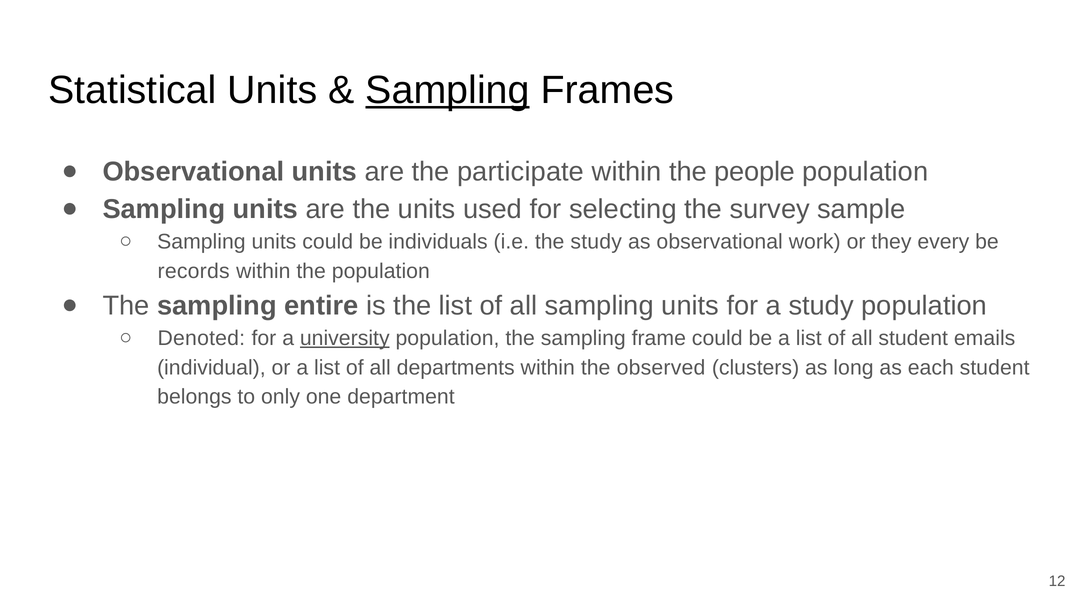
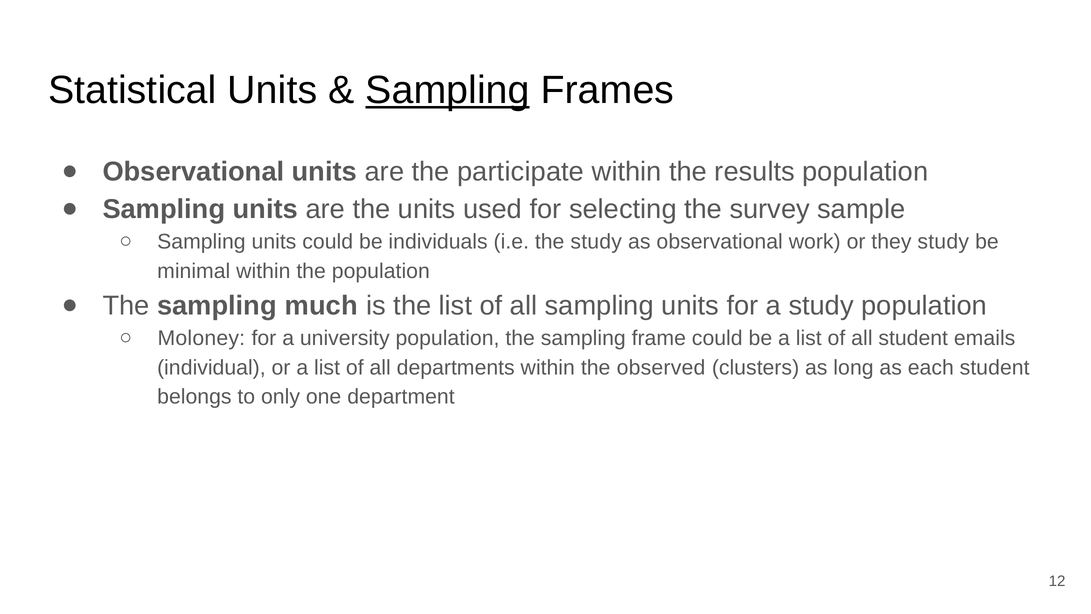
people: people -> results (755, 172)
they every: every -> study (943, 242)
records: records -> minimal (194, 271)
entire: entire -> much (321, 305)
Denoted: Denoted -> Moloney (201, 338)
university underline: present -> none (345, 338)
